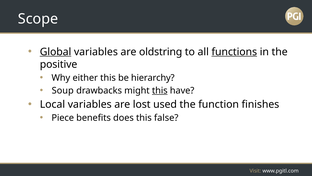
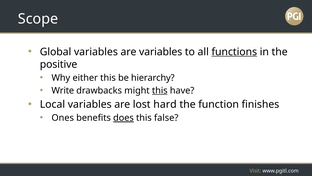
Global underline: present -> none (56, 52)
are oldstring: oldstring -> variables (161, 52)
Soup: Soup -> Write (63, 90)
used: used -> hard (165, 104)
Piece: Piece -> Ones (63, 118)
does underline: none -> present (123, 118)
